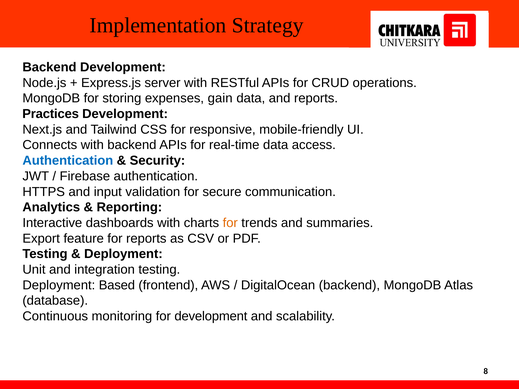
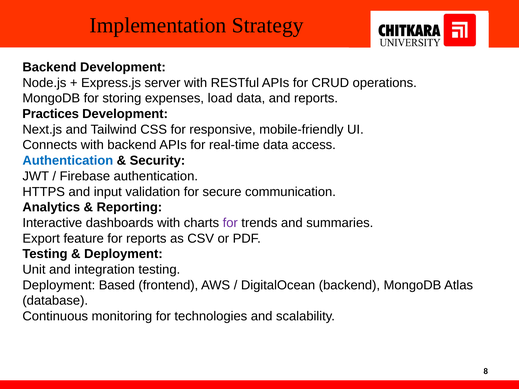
gain: gain -> load (220, 98)
for colour: orange -> purple (230, 223)
for development: development -> technologies (211, 316)
